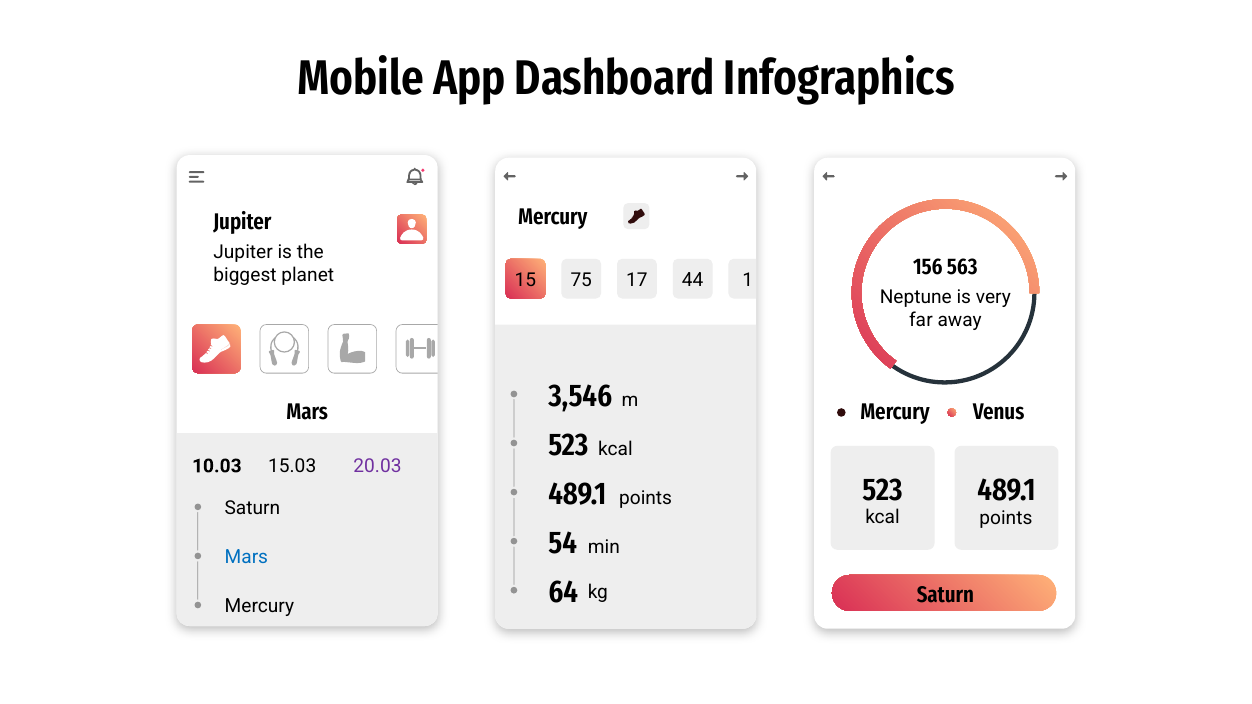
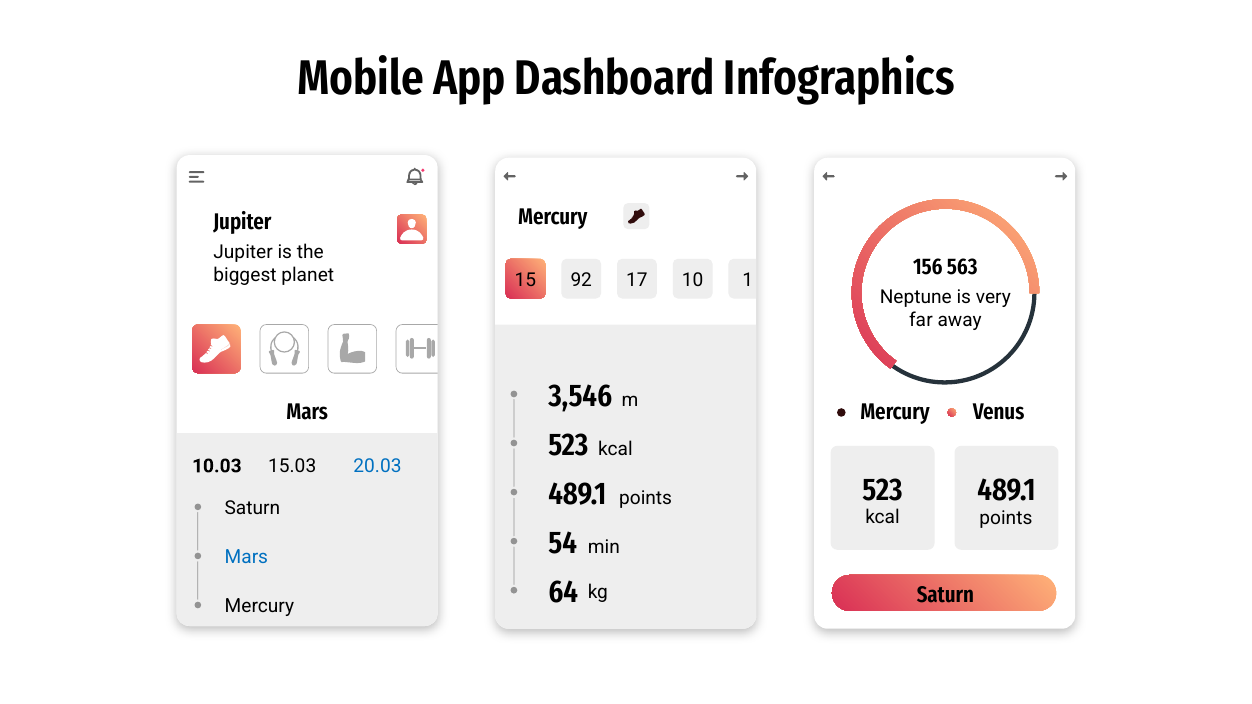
75: 75 -> 92 (581, 280)
44: 44 -> 10 (693, 280)
20.03 colour: purple -> blue (378, 466)
